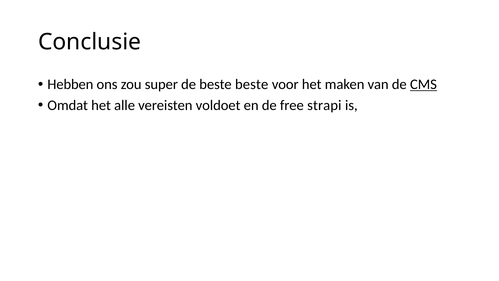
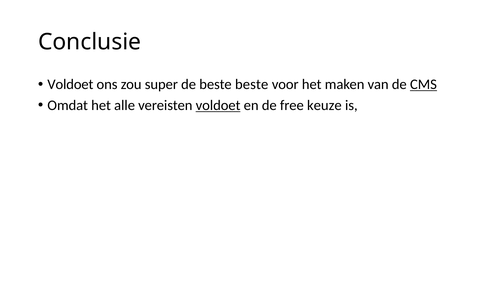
Hebben: Hebben -> Voldoet (70, 84)
voldoet underline: none -> present (218, 105)
strapi: strapi -> keuze (324, 105)
